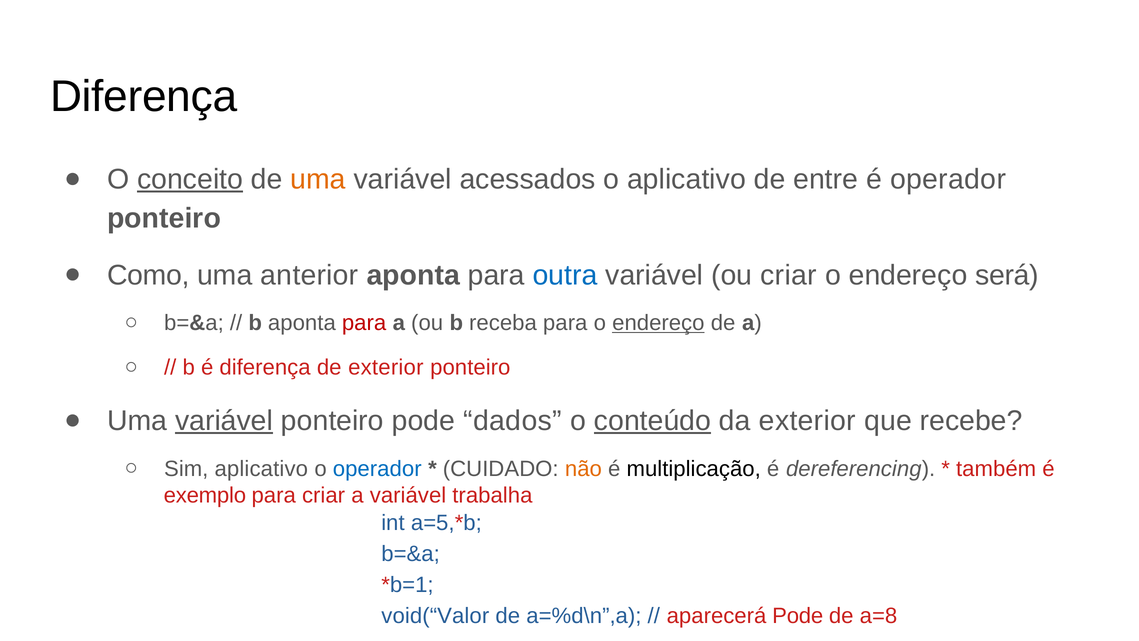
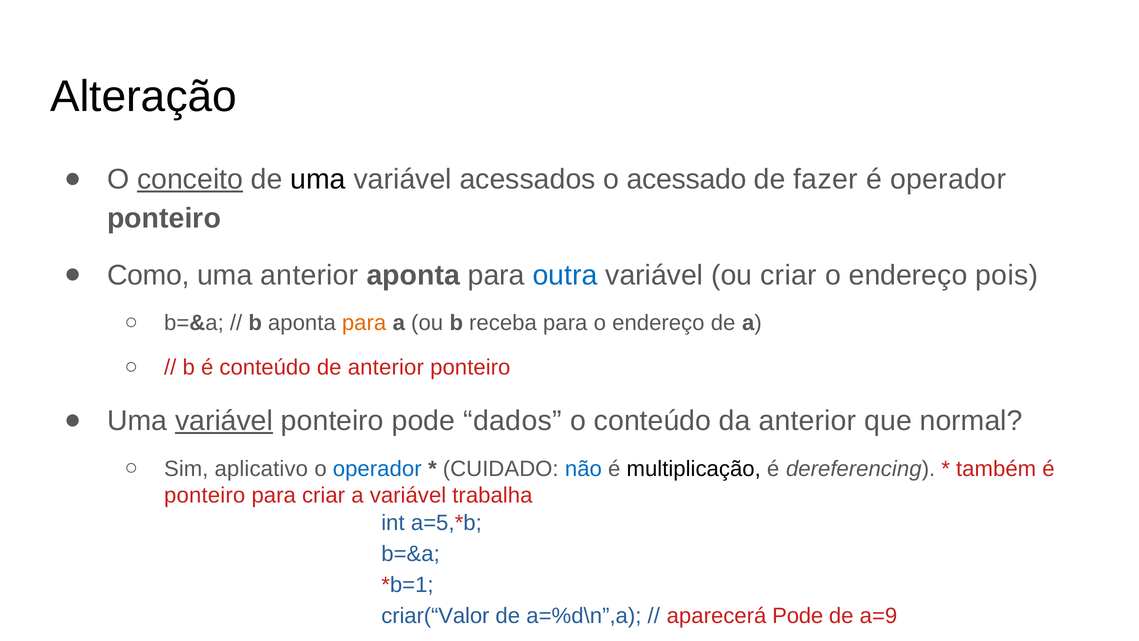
Diferença: Diferença -> Alteração (144, 96)
uma colour: orange -> black (318, 179)
o aplicativo: aplicativo -> acessado (687, 179)
entre: entre -> fazer (826, 179)
será: será -> pois (1007, 275)
para colour: red -> orange (364, 323)
endereço underline: present -> none (658, 323)
é diferença: diferença -> conteúdo (265, 367)
de exterior: exterior -> anterior (386, 367)
conteúdo underline: present -> none (653, 421)
da exterior: exterior -> anterior (807, 421)
recebe: recebe -> normal (971, 421)
não colour: orange -> blue (583, 469)
exemplo: exemplo -> ponteiro (205, 495)
void(“Valor: void(“Valor -> criar(“Valor (435, 616)
a=8: a=8 -> a=9 (878, 616)
